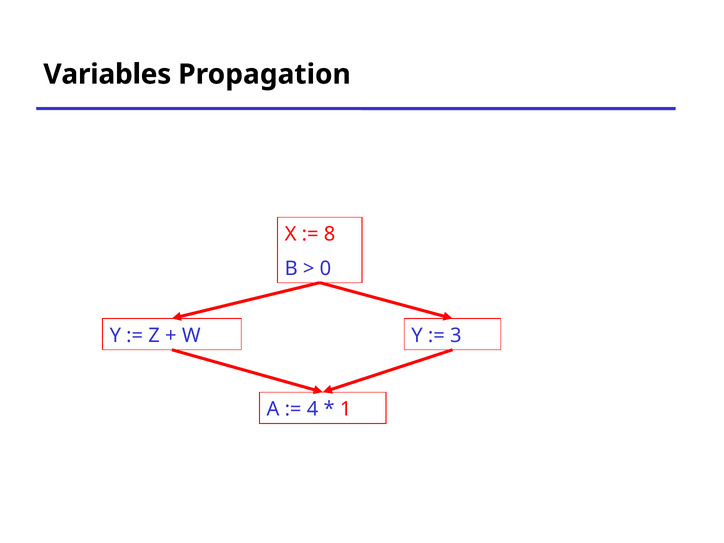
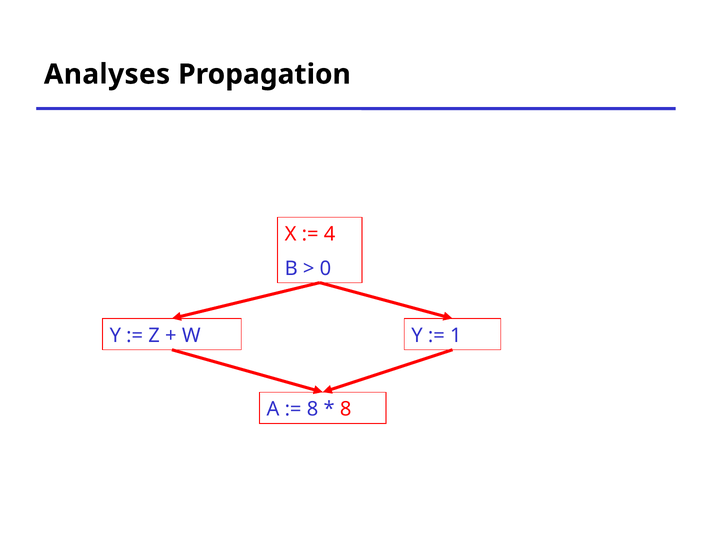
Variables: Variables -> Analyses (107, 74)
8: 8 -> 4 (330, 234)
3: 3 -> 1 (456, 336)
4: 4 -> 8 (313, 409)
1: 1 -> 8 (346, 409)
